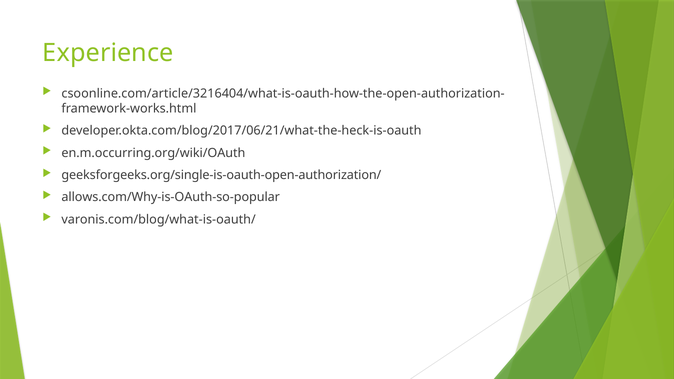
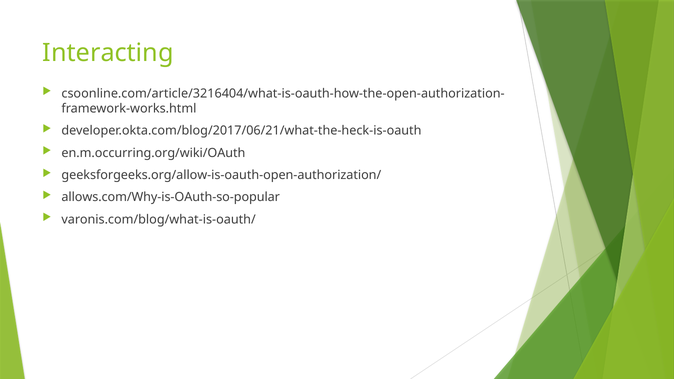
Experience: Experience -> Interacting (108, 53)
geeksforgeeks.org/single-is-oauth-open-authorization/: geeksforgeeks.org/single-is-oauth-open-authorization/ -> geeksforgeeks.org/allow-is-oauth-open-authorization/ (221, 175)
